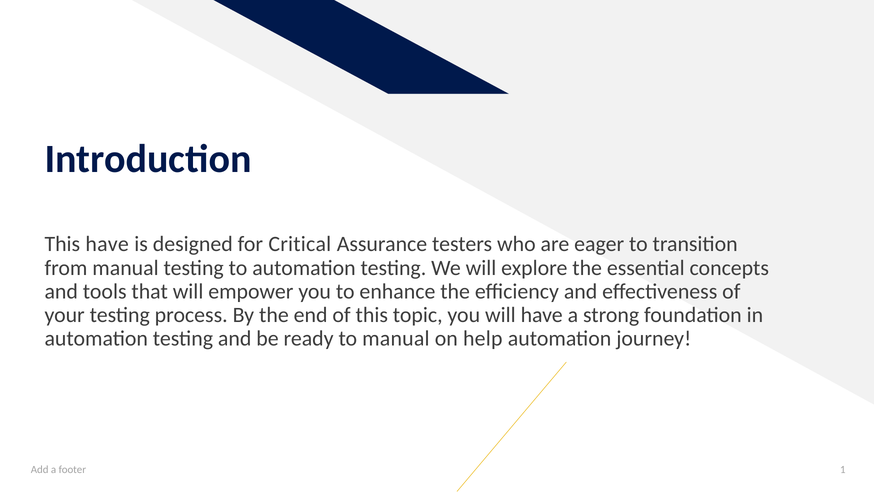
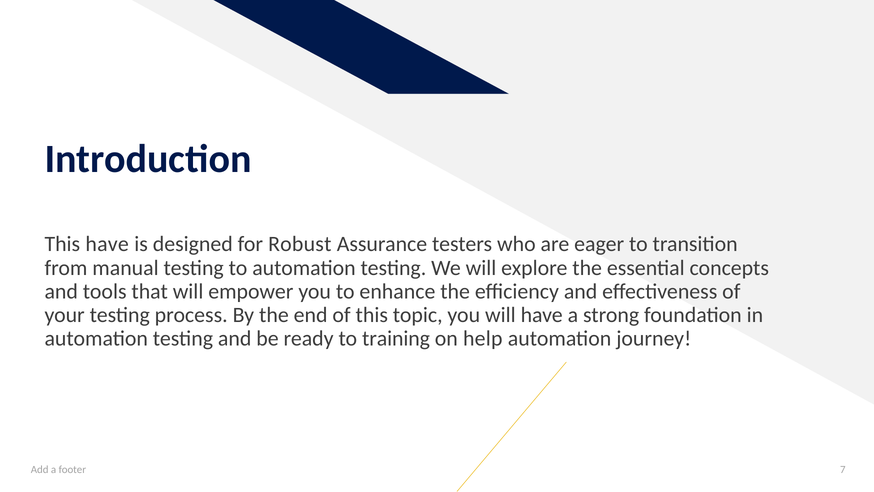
Critical: Critical -> Robust (300, 244)
to manual: manual -> training (396, 338)
1: 1 -> 7 (843, 469)
